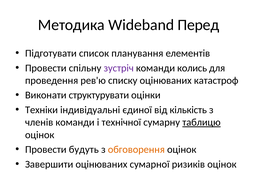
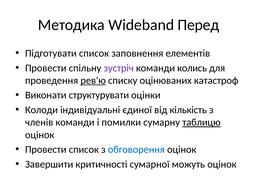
планування: планування -> заповнення (137, 53)
рев'ю underline: none -> present (93, 80)
Техніки: Техніки -> Колоди (41, 110)
технічної: технічної -> помилки (121, 122)
Провести будуть: будуть -> список (84, 149)
обговорення colour: orange -> blue (136, 149)
Завершити оцінюваних: оцінюваних -> критичності (101, 164)
ризиків: ризиків -> можуть (188, 164)
